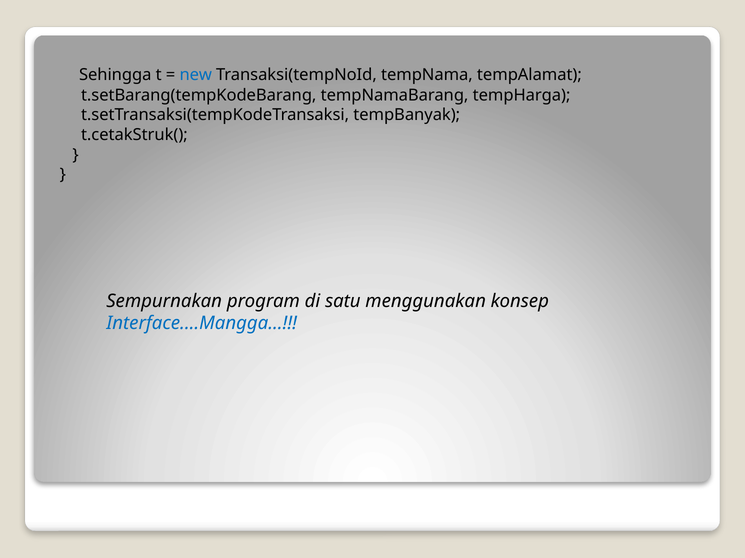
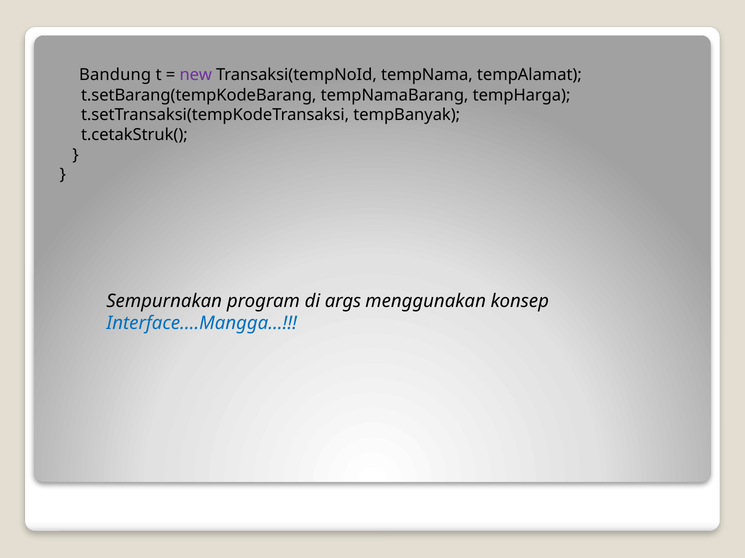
Sehingga: Sehingga -> Bandung (115, 75)
new colour: blue -> purple (196, 75)
satu: satu -> args (343, 301)
